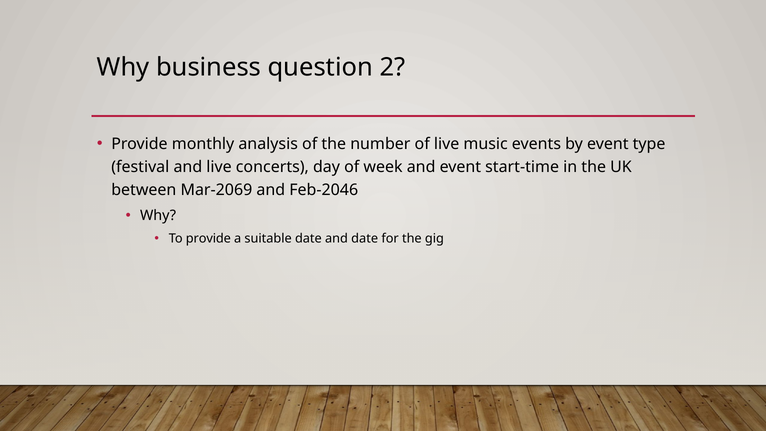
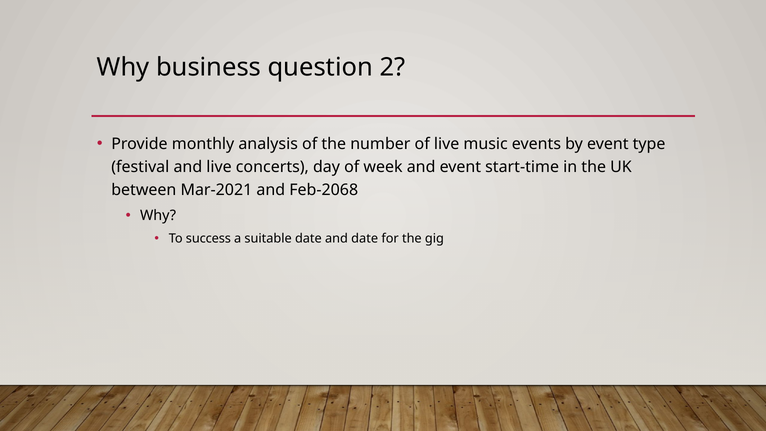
Mar-2069: Mar-2069 -> Mar-2021 (216, 190)
Feb-2046: Feb-2046 -> Feb-2068 (324, 190)
To provide: provide -> success (208, 239)
